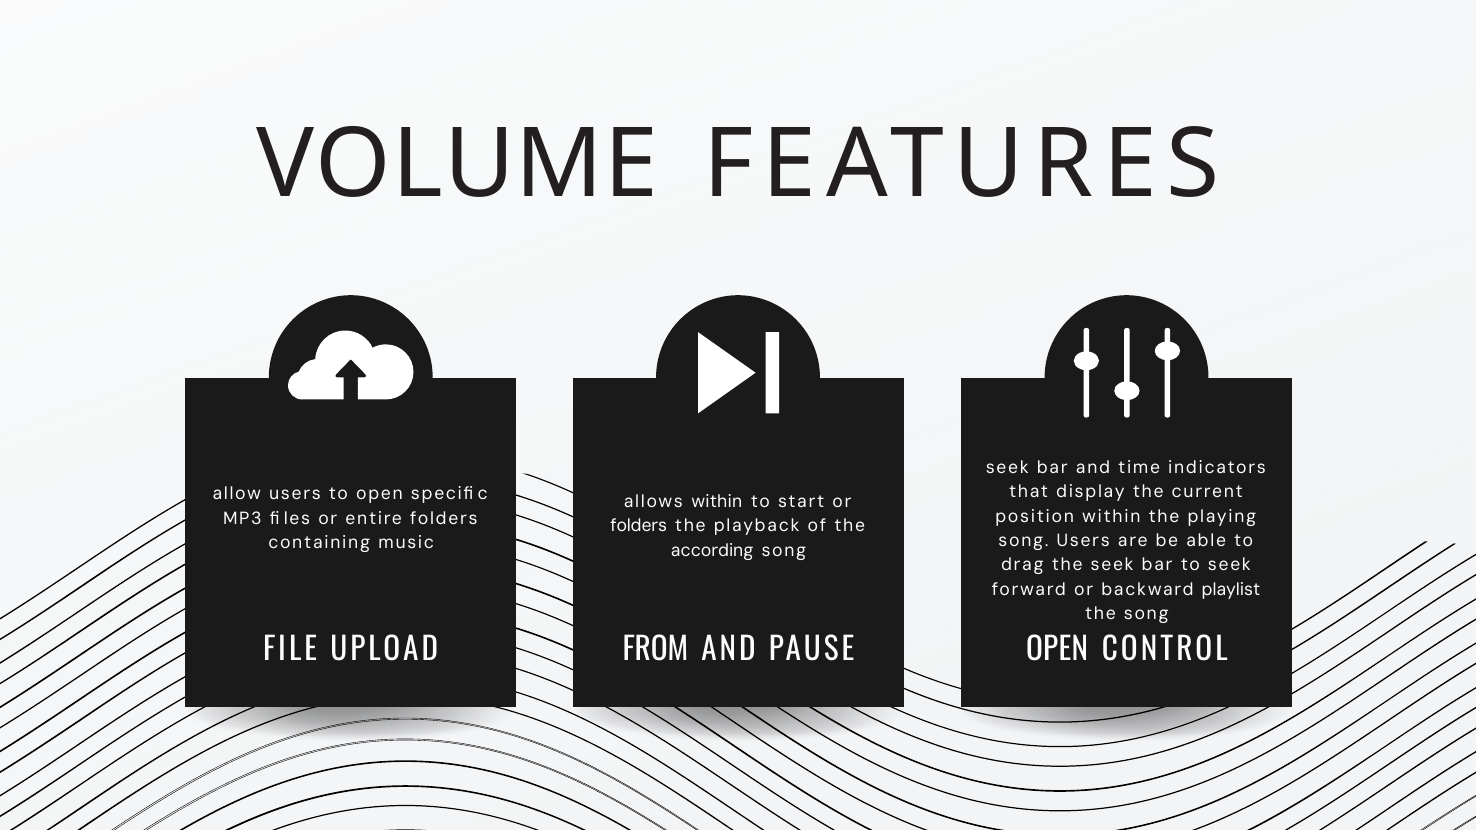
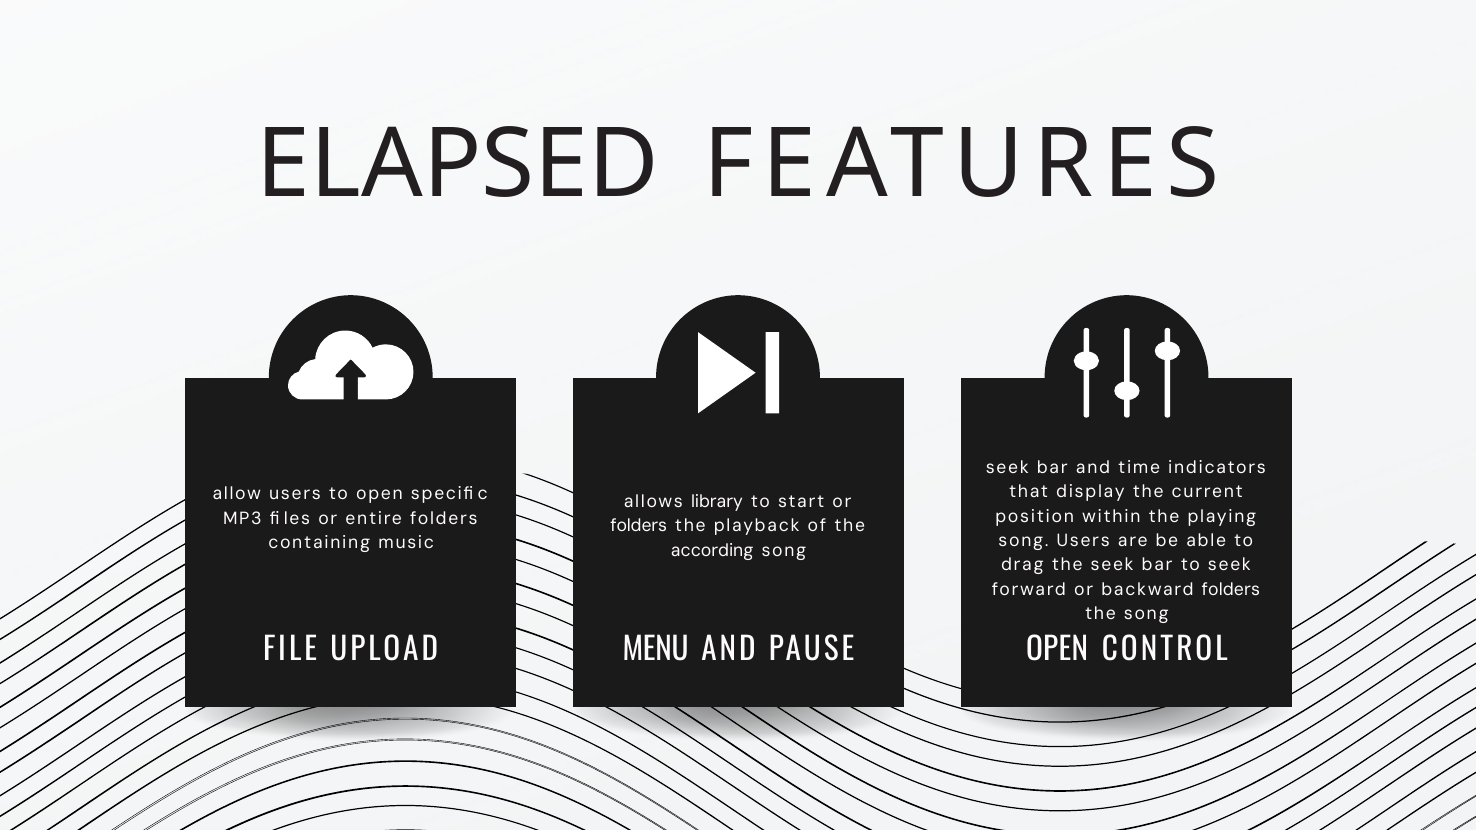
VOLUME: VOLUME -> ELAPSED (458, 165)
allows within: within -> library (717, 502)
backward playlist: playlist -> folders (1231, 589)
FROM: FROM -> MENU (656, 650)
